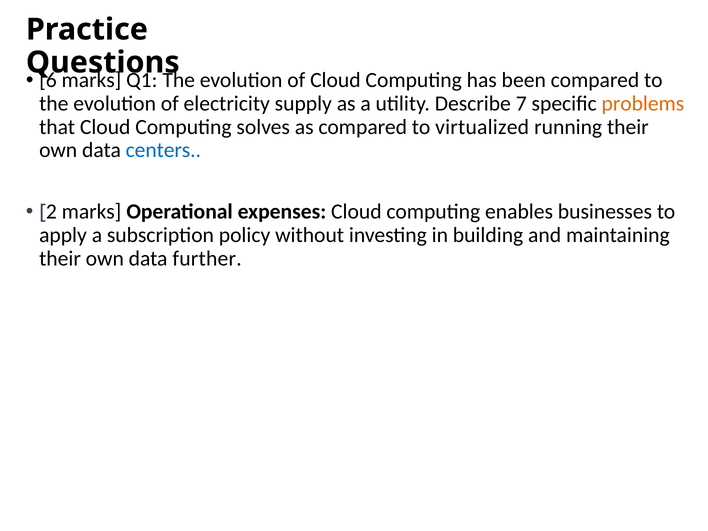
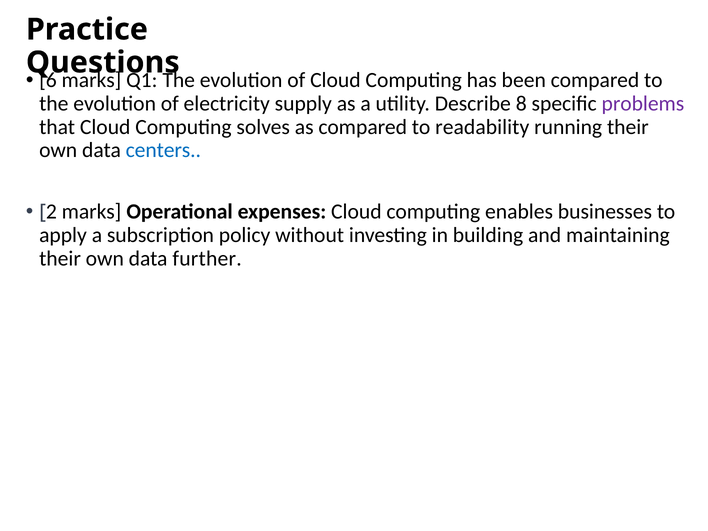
7: 7 -> 8 (521, 104)
problems colour: orange -> purple (643, 104)
virtualized: virtualized -> readability (482, 127)
